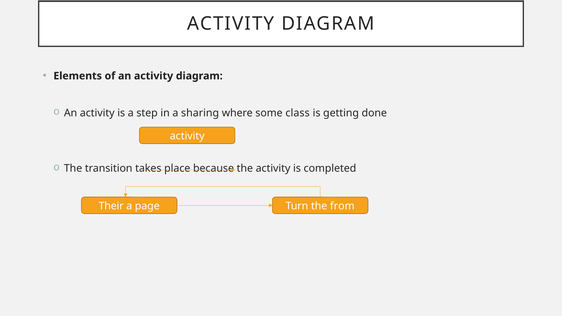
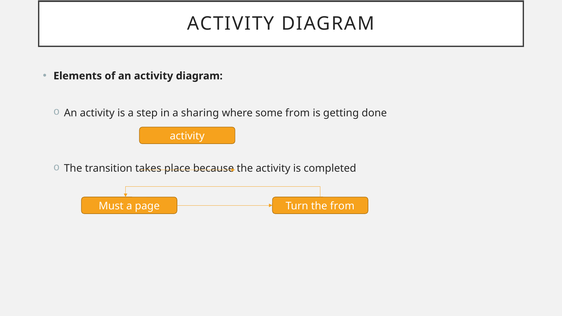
some class: class -> from (298, 113)
Their: Their -> Must (111, 206)
